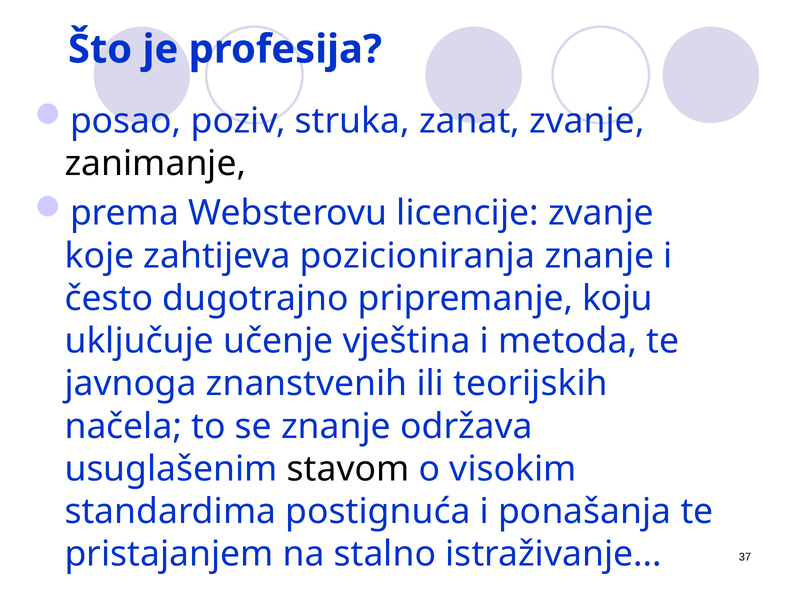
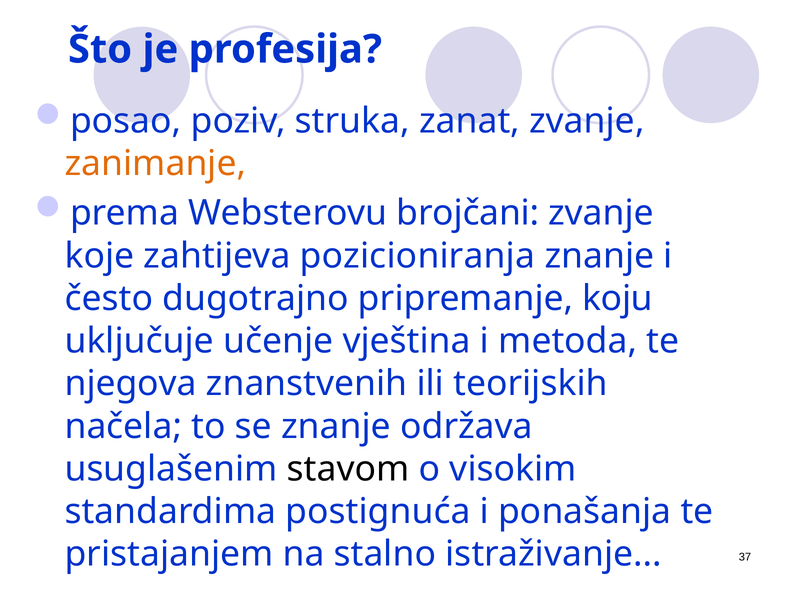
zanimanje colour: black -> orange (155, 164)
licencije: licencije -> brojčani (468, 213)
javnoga: javnoga -> njegova (131, 384)
